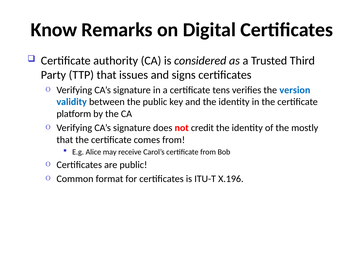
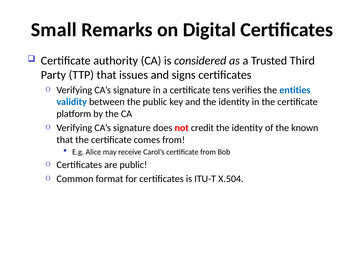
Know: Know -> Small (54, 30)
version: version -> entities (295, 90)
mostly: mostly -> known (305, 128)
X.196: X.196 -> X.504 (231, 179)
